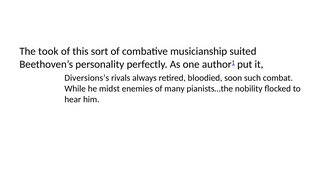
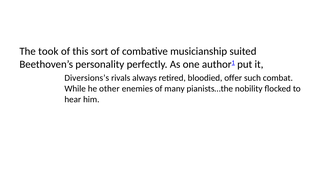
soon: soon -> offer (233, 78)
midst: midst -> other (109, 89)
